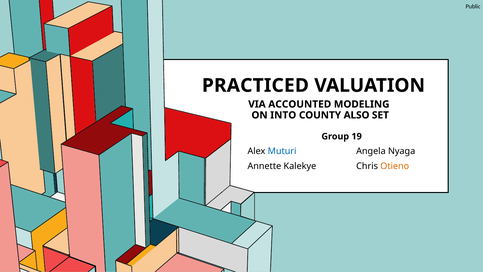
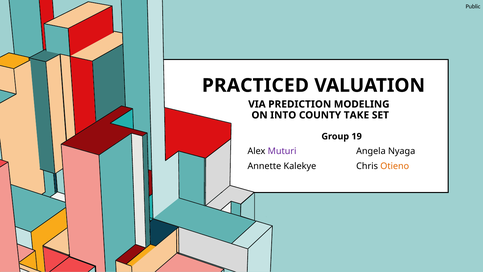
ACCOUNTED: ACCOUNTED -> PREDICTION (300, 104)
ALSO: ALSO -> TAKE (356, 115)
Muturi colour: blue -> purple (282, 151)
